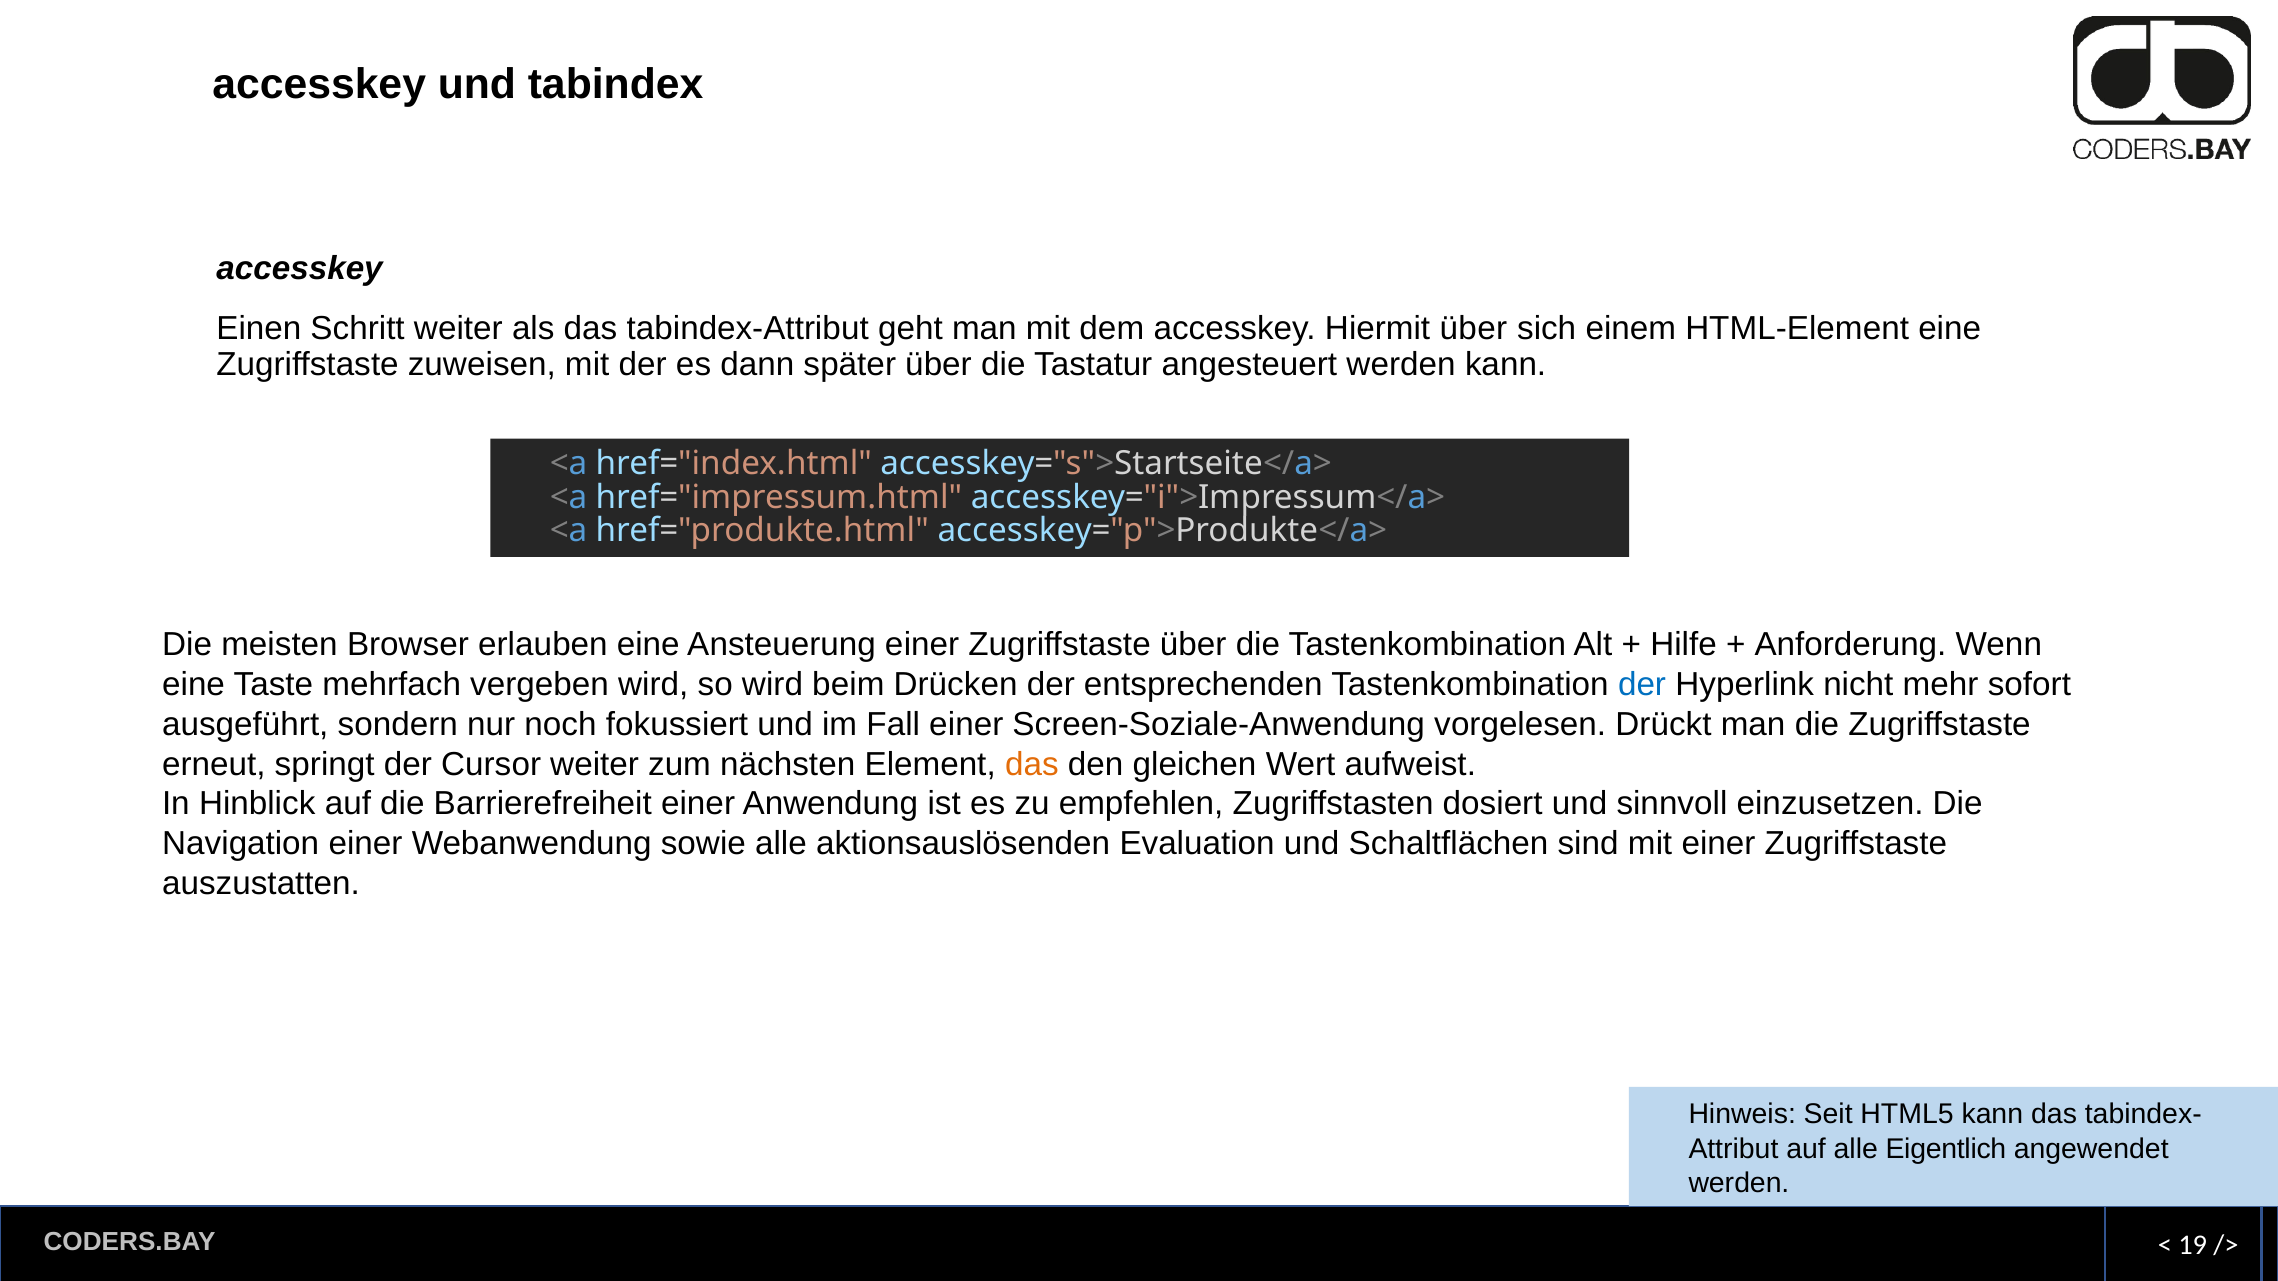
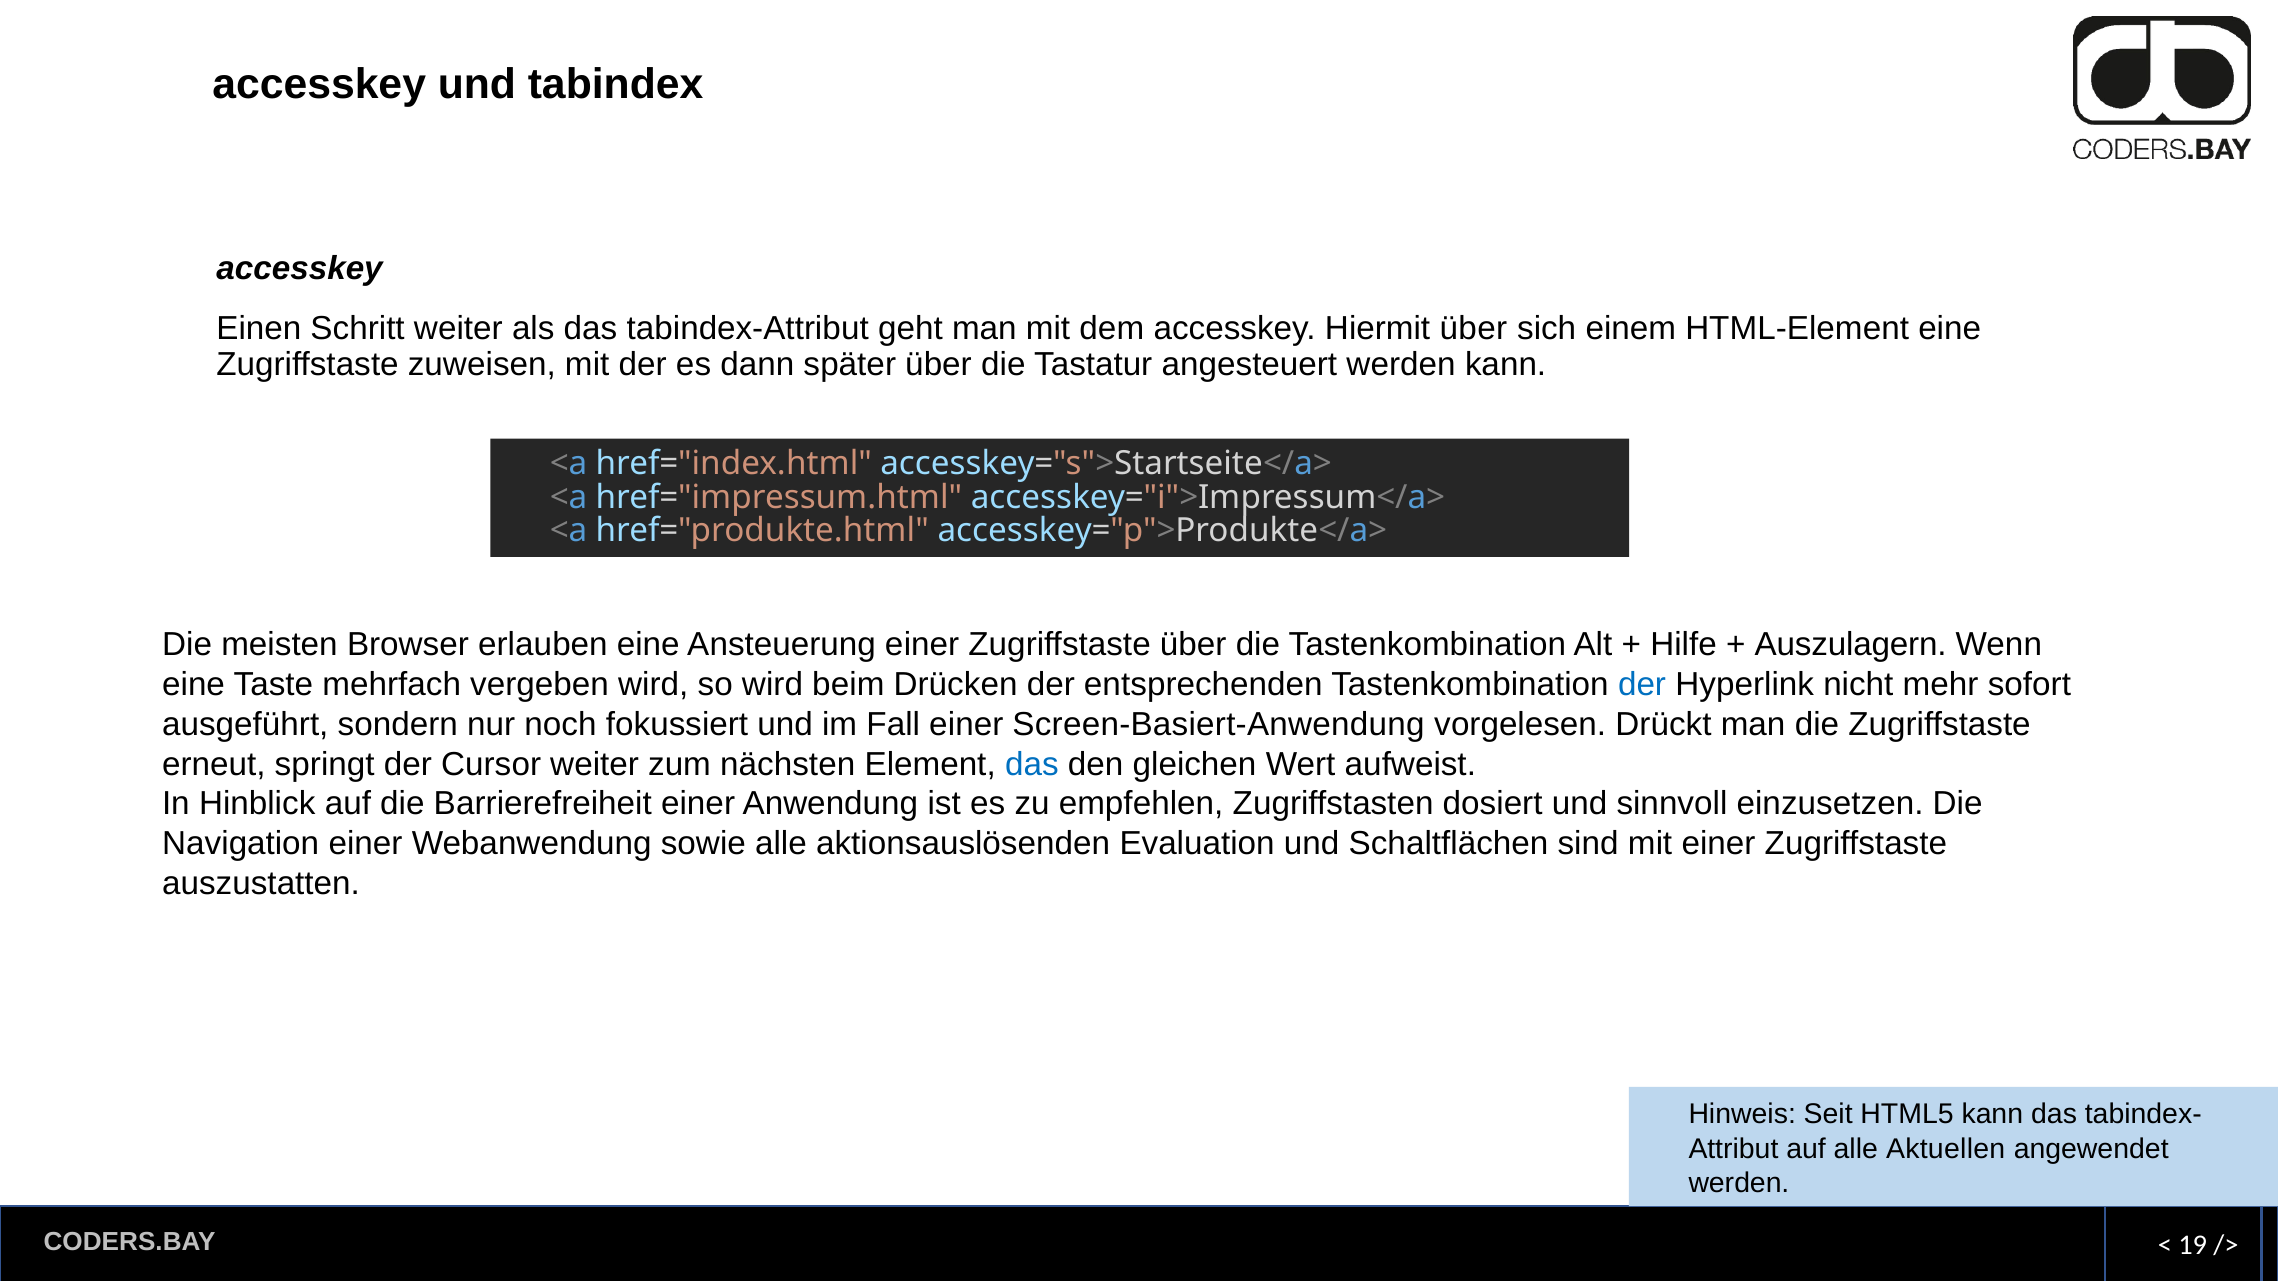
Anforderung: Anforderung -> Auszulagern (1851, 645)
Screen-Soziale-Anwendung: Screen-Soziale-Anwendung -> Screen-Basiert-Anwendung (1219, 724)
das colour: orange -> blue (1032, 764)
Eigentlich: Eigentlich -> Aktuellen (1946, 1149)
